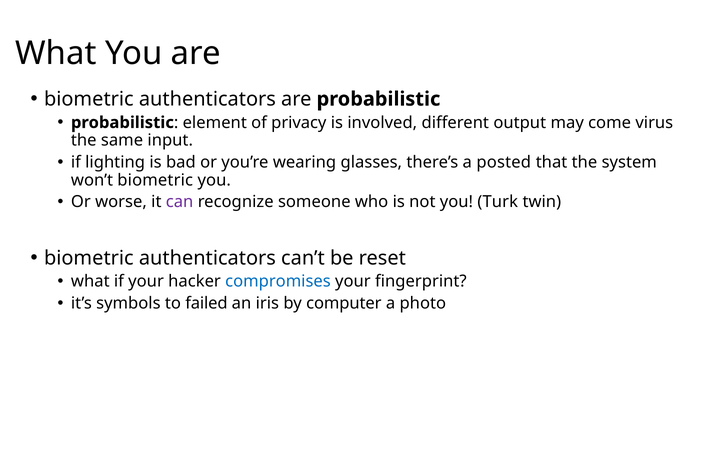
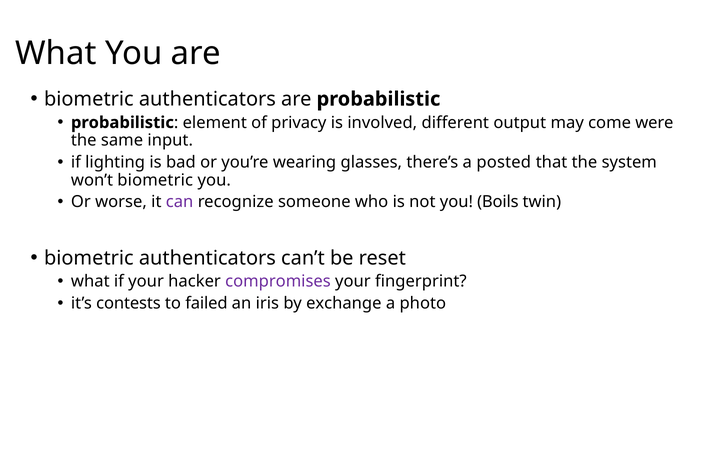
virus: virus -> were (654, 123)
Turk: Turk -> Boils (498, 202)
compromises colour: blue -> purple (278, 281)
symbols: symbols -> contests (128, 303)
computer: computer -> exchange (344, 303)
